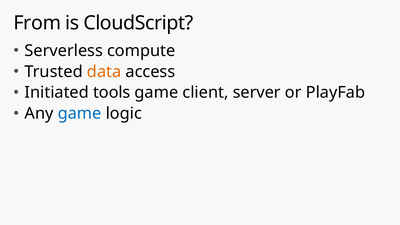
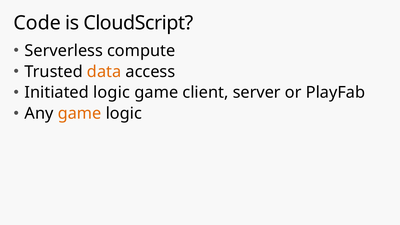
From: From -> Code (37, 23)
Initiated tools: tools -> logic (112, 93)
game colour: blue -> orange (80, 113)
